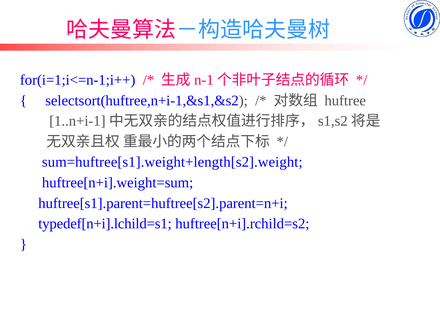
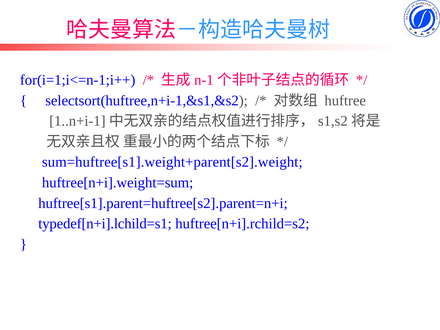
sum=huftree[s1].weight+length[s2].weight: sum=huftree[s1].weight+length[s2].weight -> sum=huftree[s1].weight+parent[s2].weight (172, 162)
